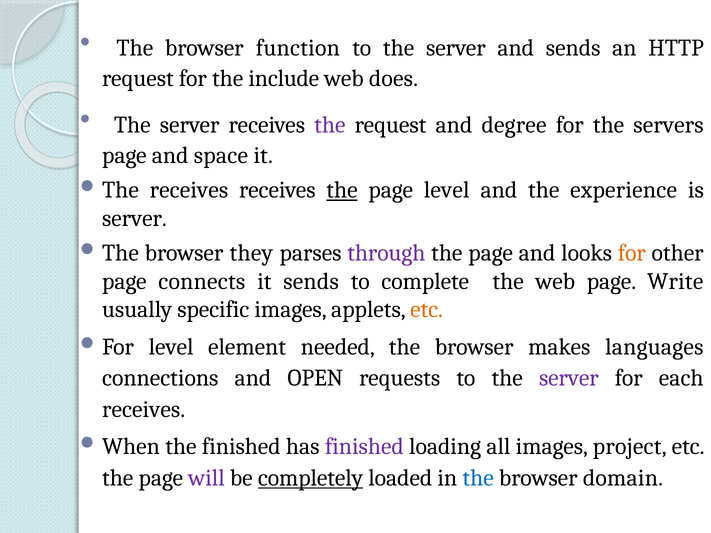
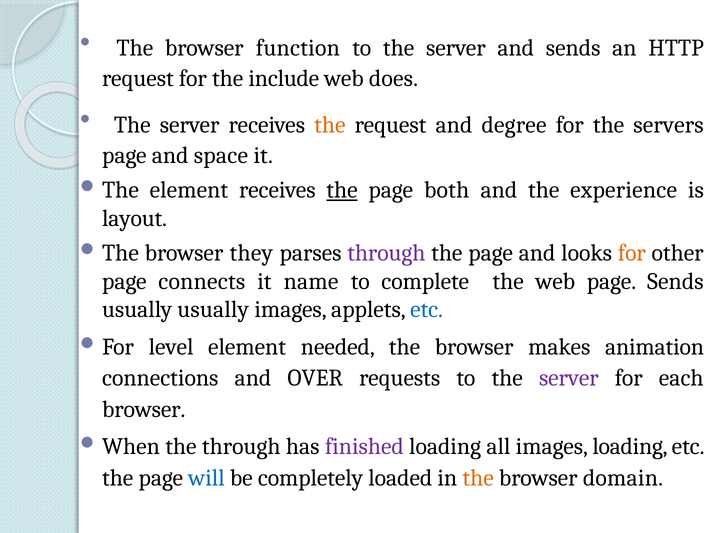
the colour: purple -> orange (330, 125)
receives: receives -> element (189, 190)
page level: level -> both (447, 190)
server: server -> layout (135, 219)
it sends: sends -> name (311, 281)
page Write: Write -> Sends (675, 281)
usually specific: specific -> usually (213, 310)
etc colour: orange -> blue (427, 310)
languages: languages -> animation (655, 347)
OPEN: OPEN -> OVER (315, 378)
receives: receives -> browser (144, 410)
the finished: finished -> through (241, 447)
images project: project -> loading (630, 447)
will colour: purple -> blue (206, 478)
completely underline: present -> none (311, 478)
the colour: blue -> orange (478, 478)
